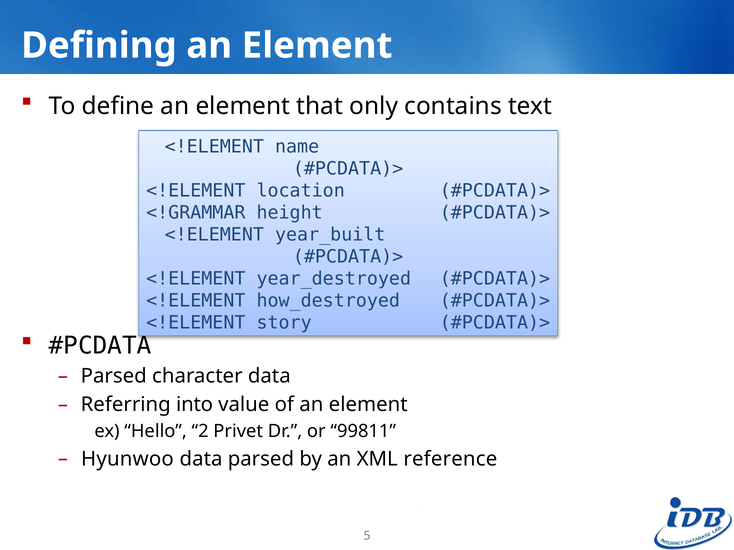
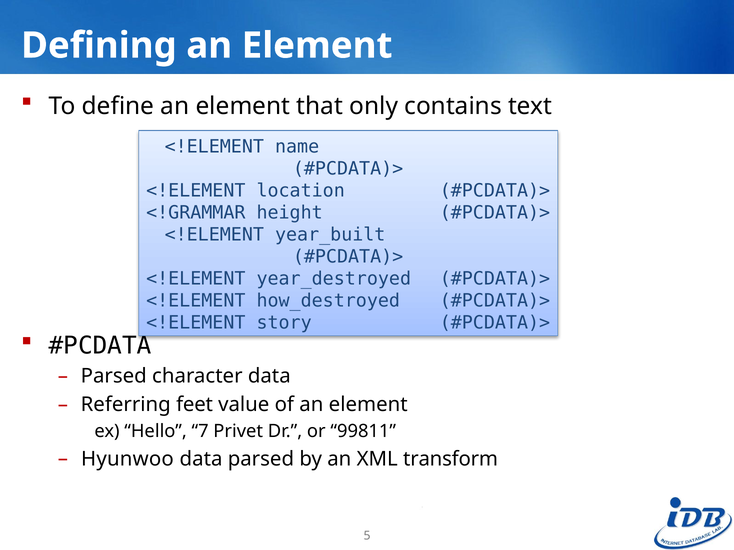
into: into -> feet (195, 405)
2: 2 -> 7 (200, 432)
reference: reference -> transform (451, 459)
